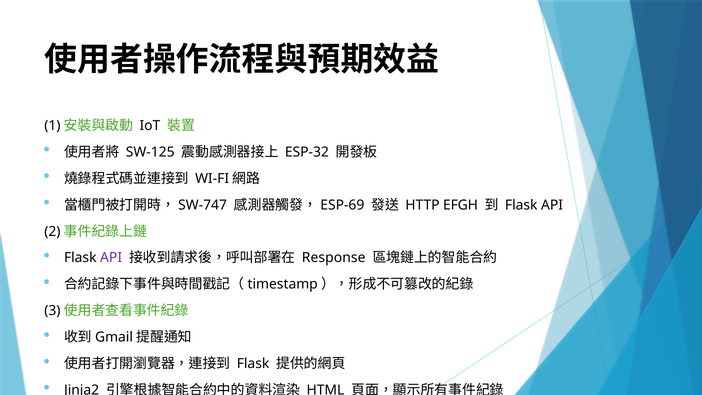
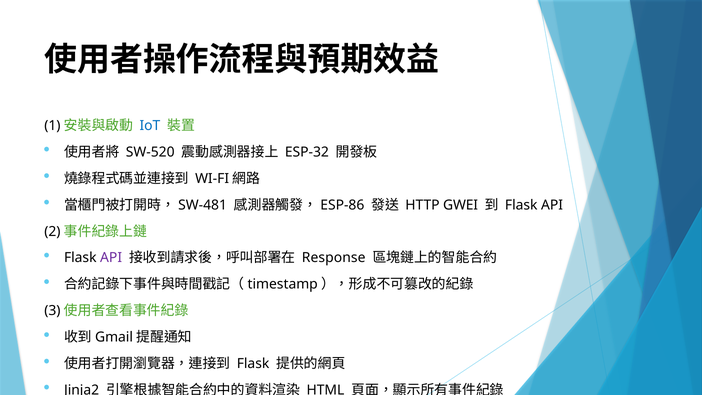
IoT colour: black -> blue (150, 126)
SW-125: SW-125 -> SW-520 (150, 152)
SW-747: SW-747 -> SW-481 (203, 205)
ESP-69: ESP-69 -> ESP-86 (342, 205)
EFGH: EFGH -> GWEI (461, 205)
